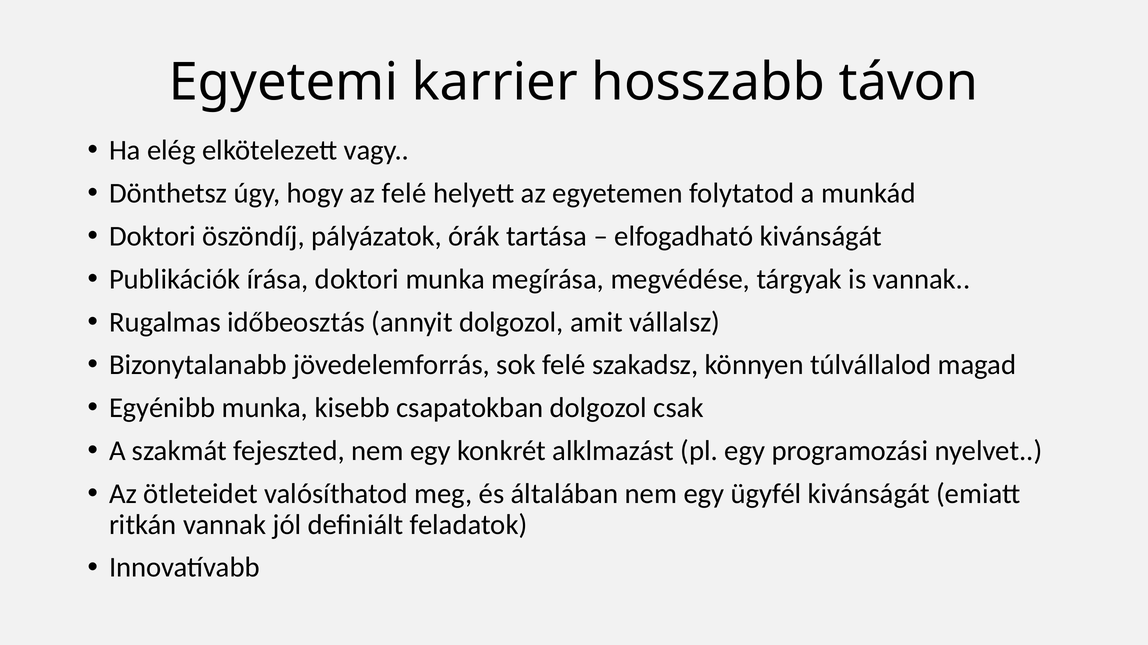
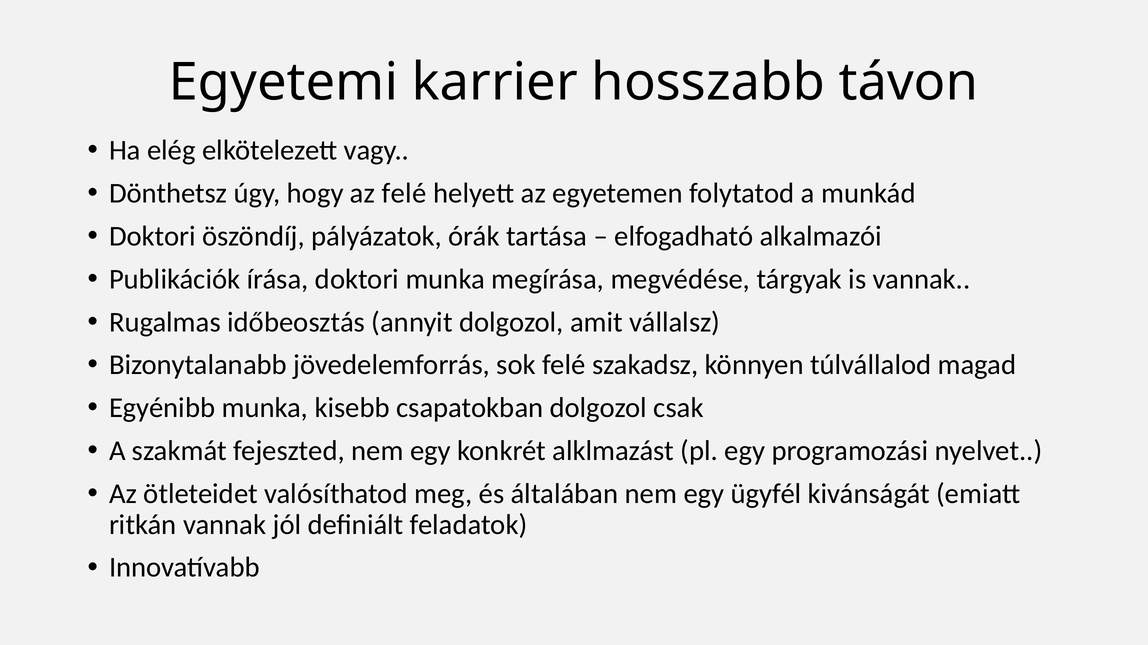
elfogadható kivánságát: kivánságát -> alkalmazói (821, 237)
